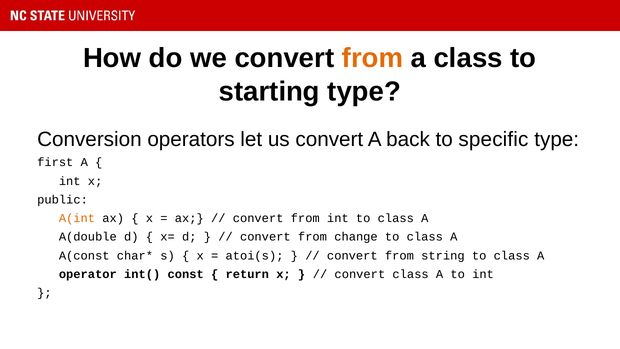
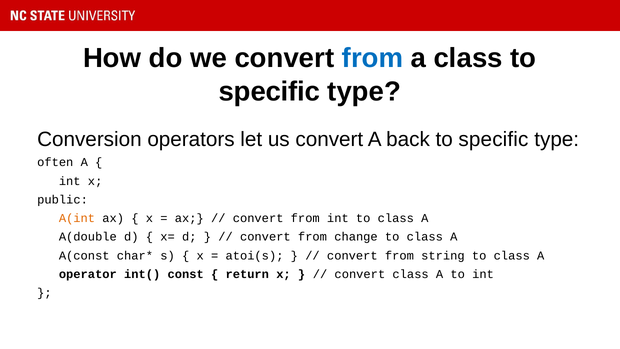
from colour: orange -> blue (372, 58)
starting: starting -> specific (269, 91)
first: first -> often (55, 162)
